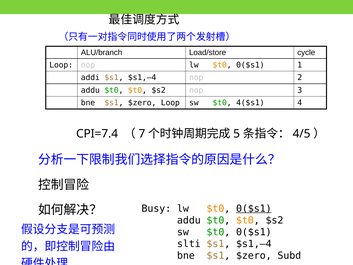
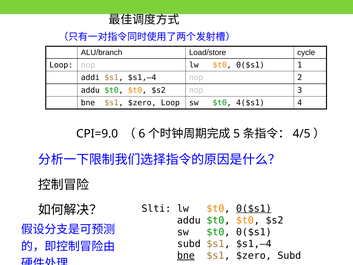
CPI=7.4: CPI=7.4 -> CPI=9.0 (97, 134)
7: 7 -> 6 (142, 134)
Busy: Busy -> Slti (156, 208)
slti: slti -> subd (189, 244)
bne underline: none -> present (186, 255)
